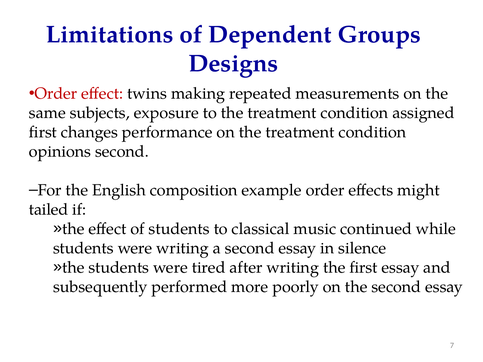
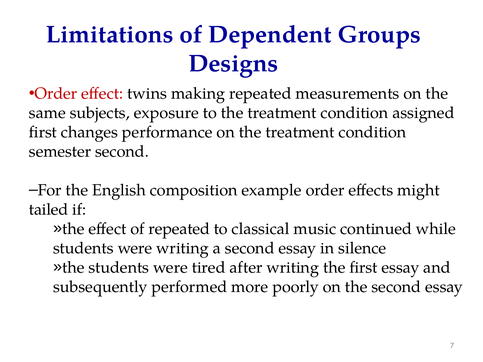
opinions: opinions -> semester (60, 152)
of students: students -> repeated (179, 229)
